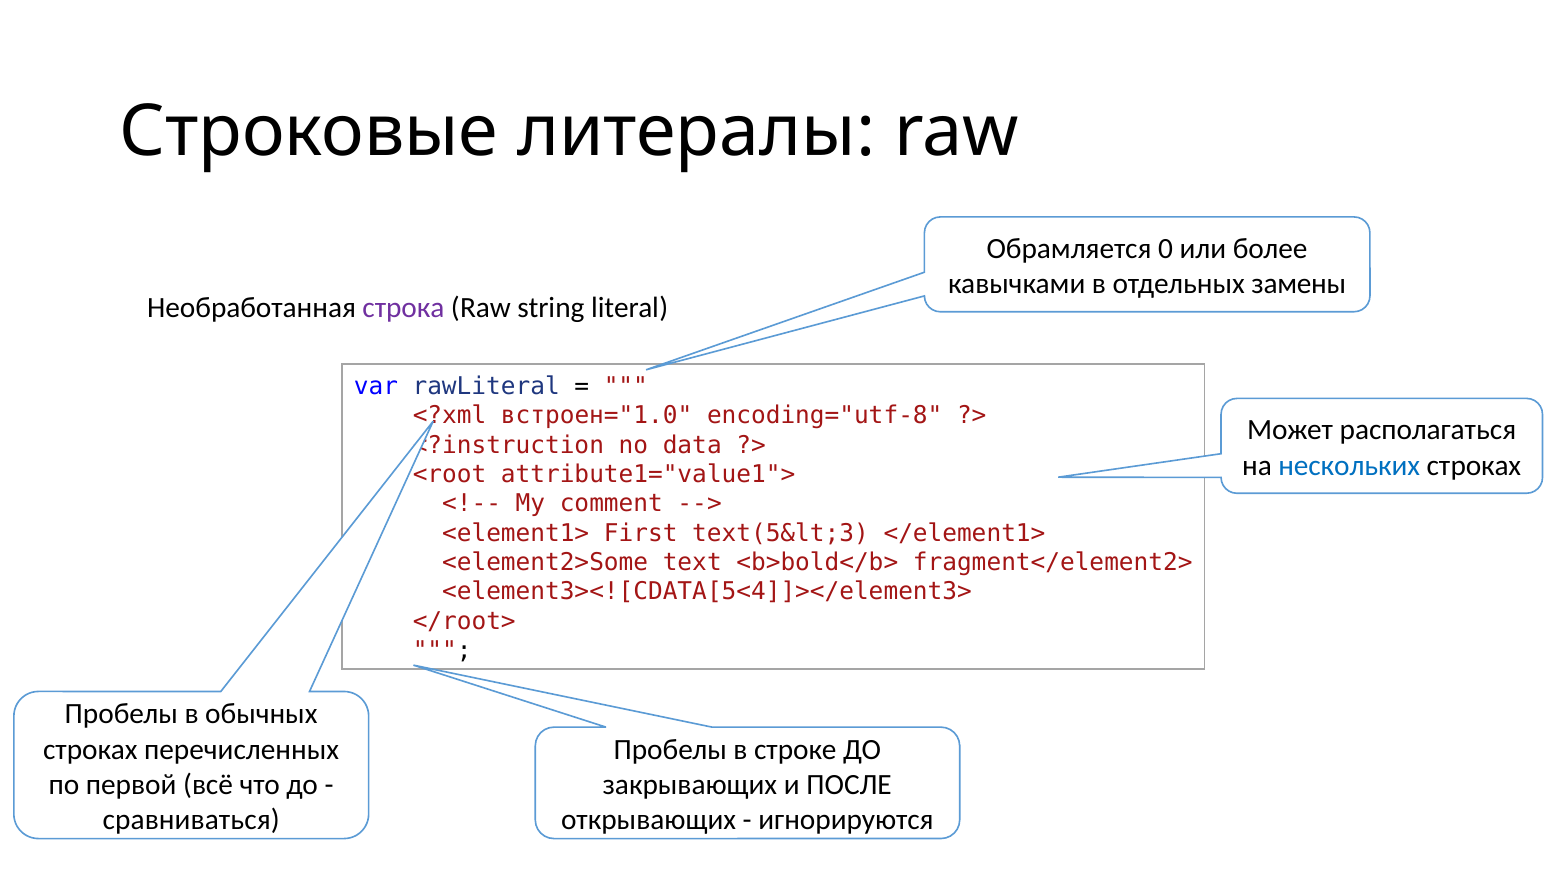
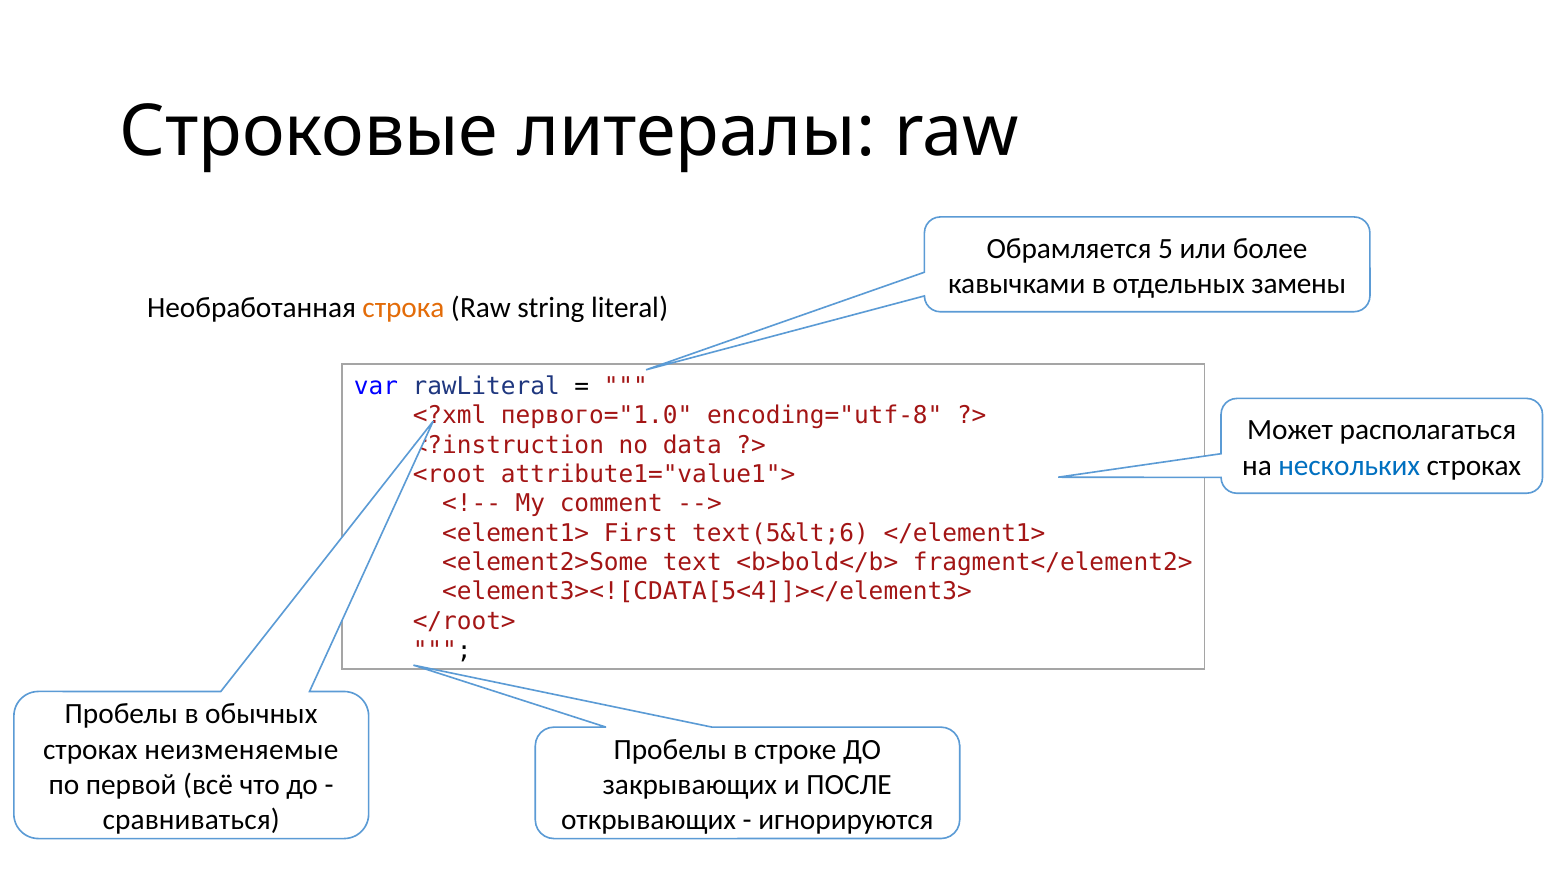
0: 0 -> 5 (1166, 249)
строка colour: purple -> orange (403, 308)
встроен="1.0: встроен="1.0 -> первого="1.0 (597, 416)
text(5&lt;3: text(5&lt;3 -> text(5&lt;6 (780, 533)
перечисленных: перечисленных -> неизменяемые (241, 750)
